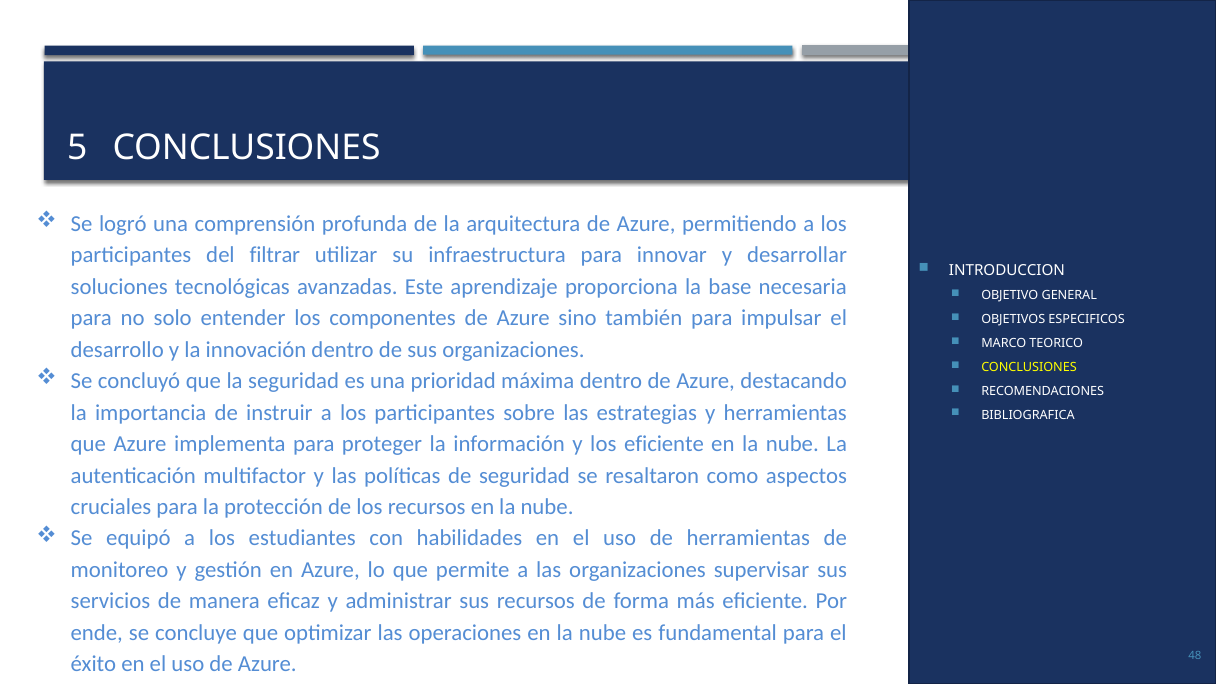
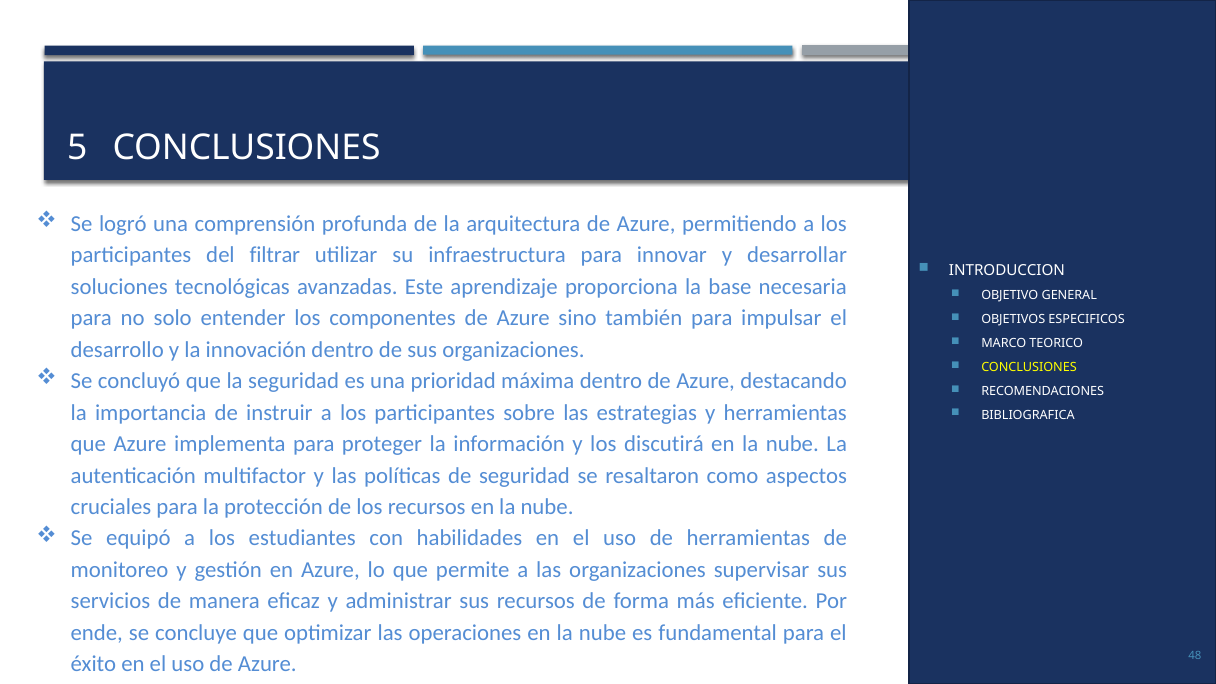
los eficiente: eficiente -> discutirá (664, 444)
